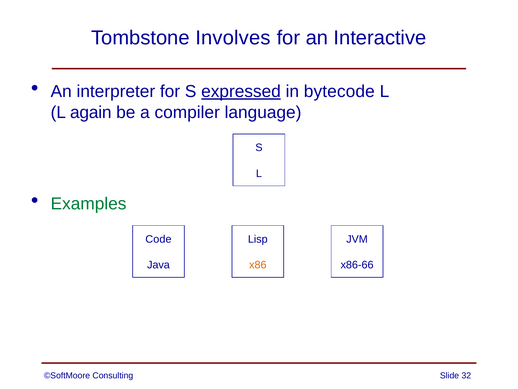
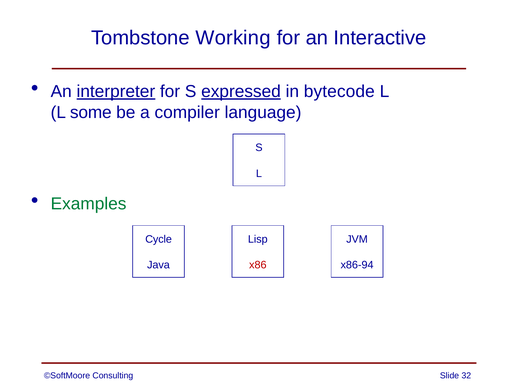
Involves: Involves -> Working (233, 38)
interpreter underline: none -> present (116, 91)
again: again -> some (91, 112)
Code: Code -> Cycle (159, 239)
x86 colour: orange -> red (258, 265)
x86-66: x86-66 -> x86-94 (357, 265)
